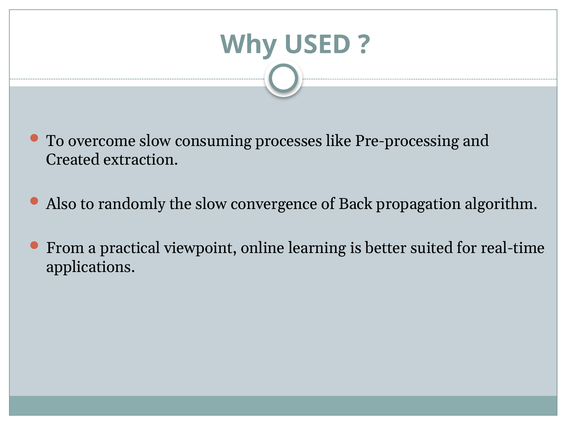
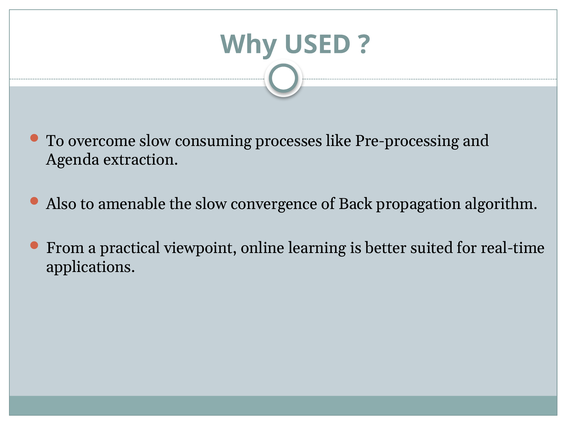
Created: Created -> Agenda (73, 160)
randomly: randomly -> amenable (132, 204)
